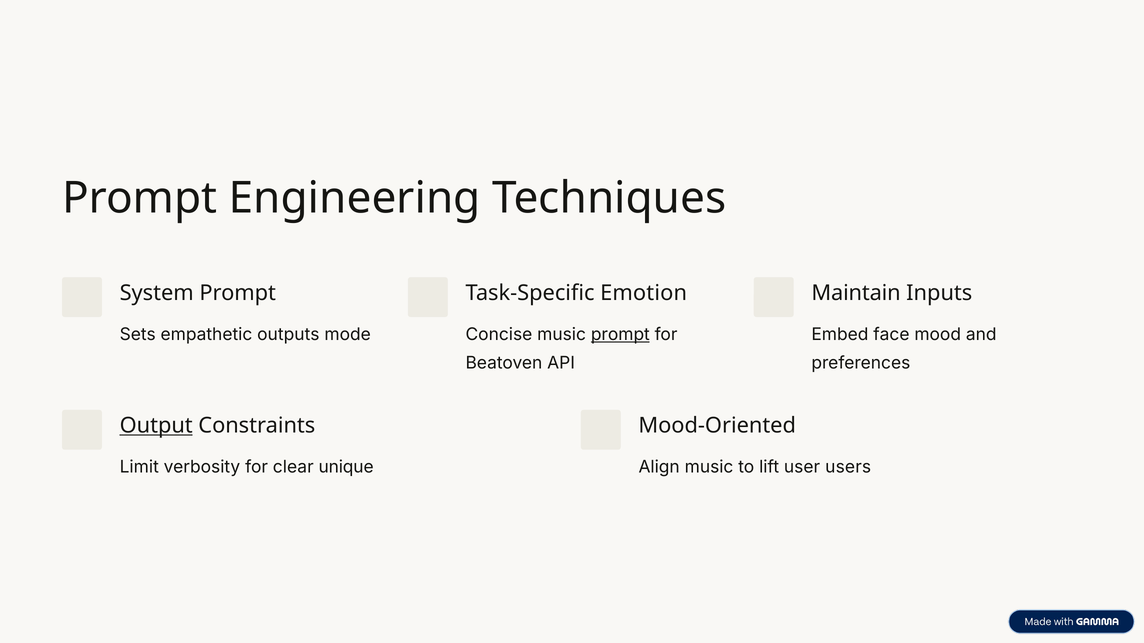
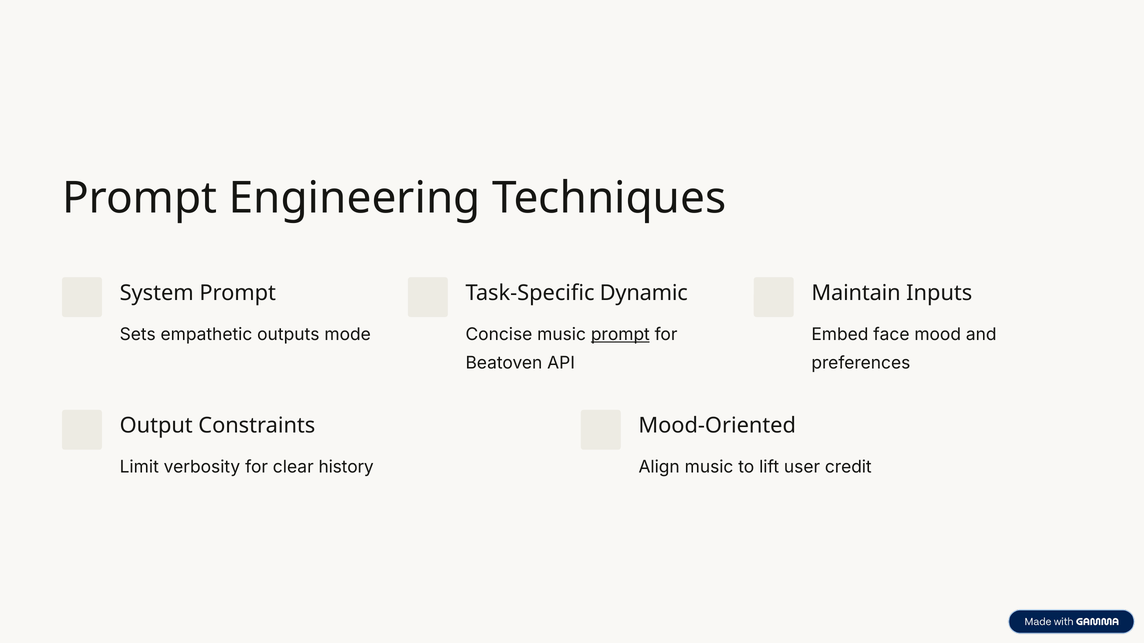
Emotion: Emotion -> Dynamic (644, 293)
Output underline: present -> none (156, 426)
unique: unique -> history (346, 468)
users: users -> credit (848, 468)
